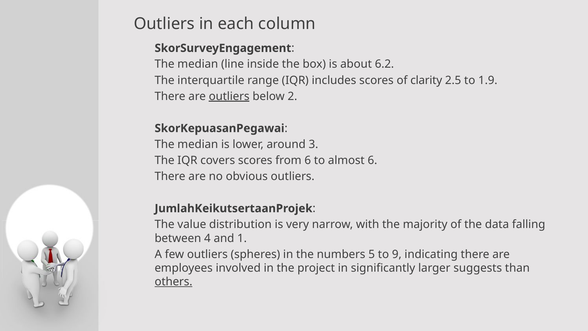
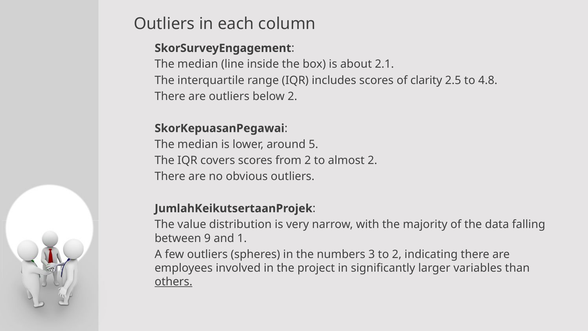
6.2: 6.2 -> 2.1 (384, 64)
1.9: 1.9 -> 4.8 (488, 80)
outliers underline: present -> none (229, 96)
3: 3 -> 5 (313, 144)
from 6: 6 -> 2 (308, 160)
almost 6: 6 -> 2 (372, 160)
4: 4 -> 9 (207, 238)
5: 5 -> 3 (372, 254)
to 9: 9 -> 2 (397, 254)
suggests: suggests -> variables (478, 268)
